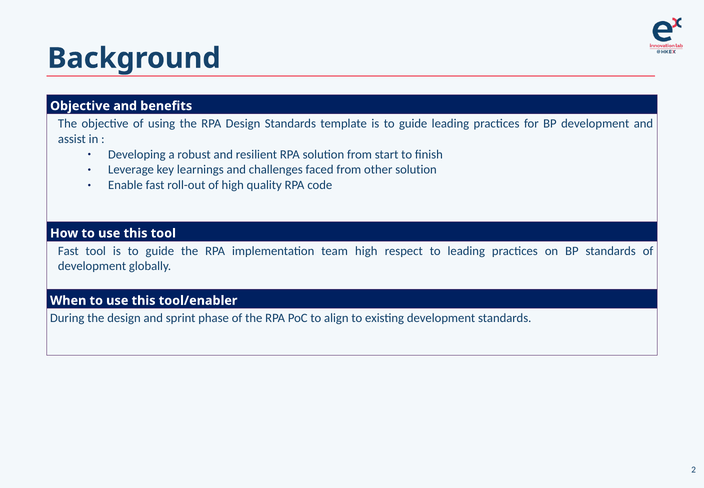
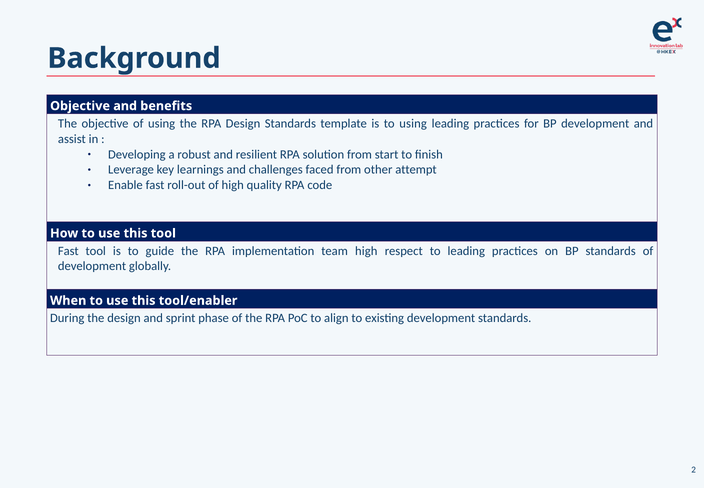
template is to guide: guide -> using (413, 123)
other solution: solution -> attempt (416, 170)
